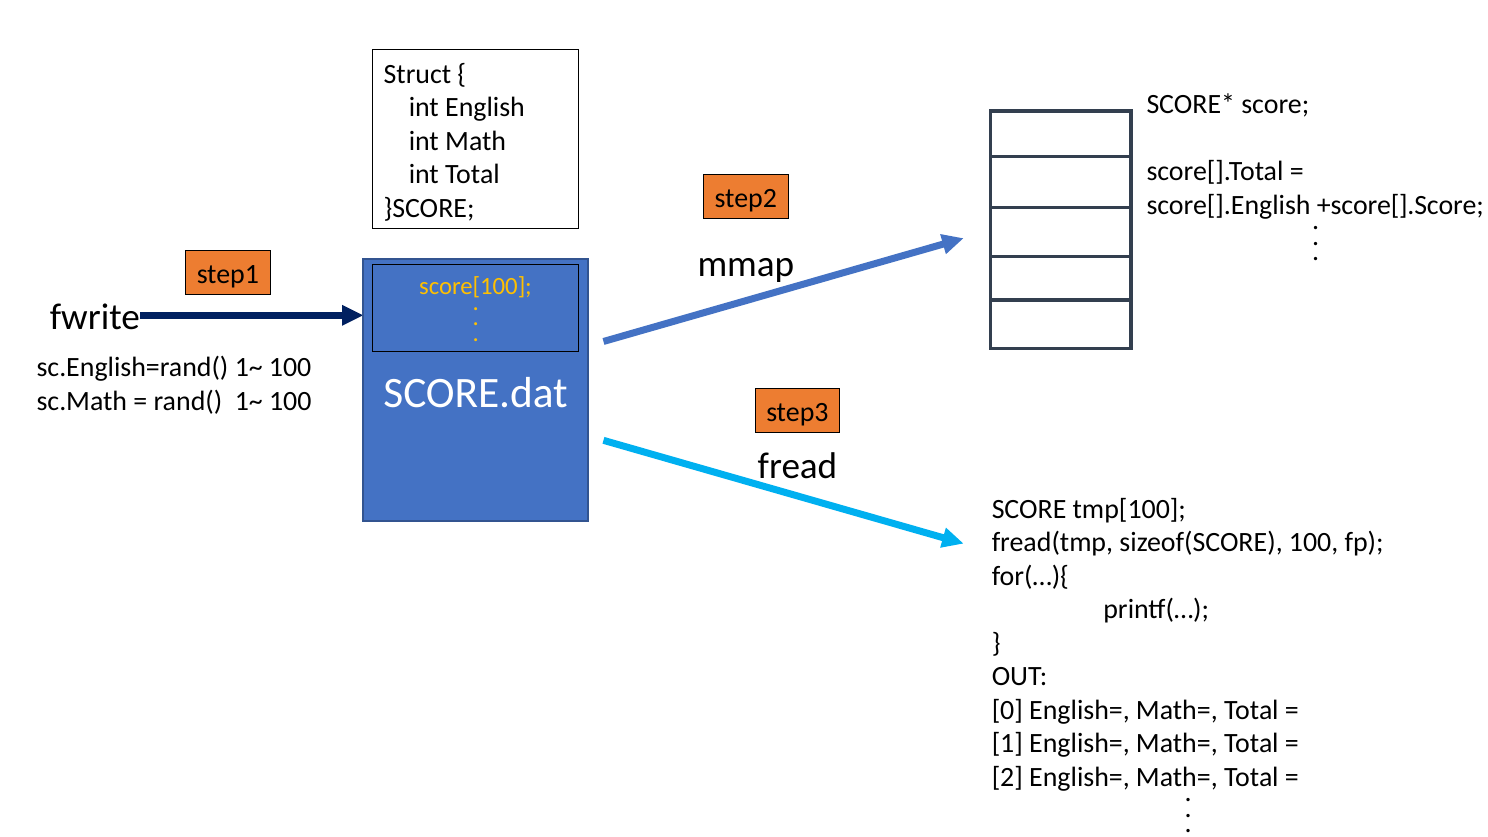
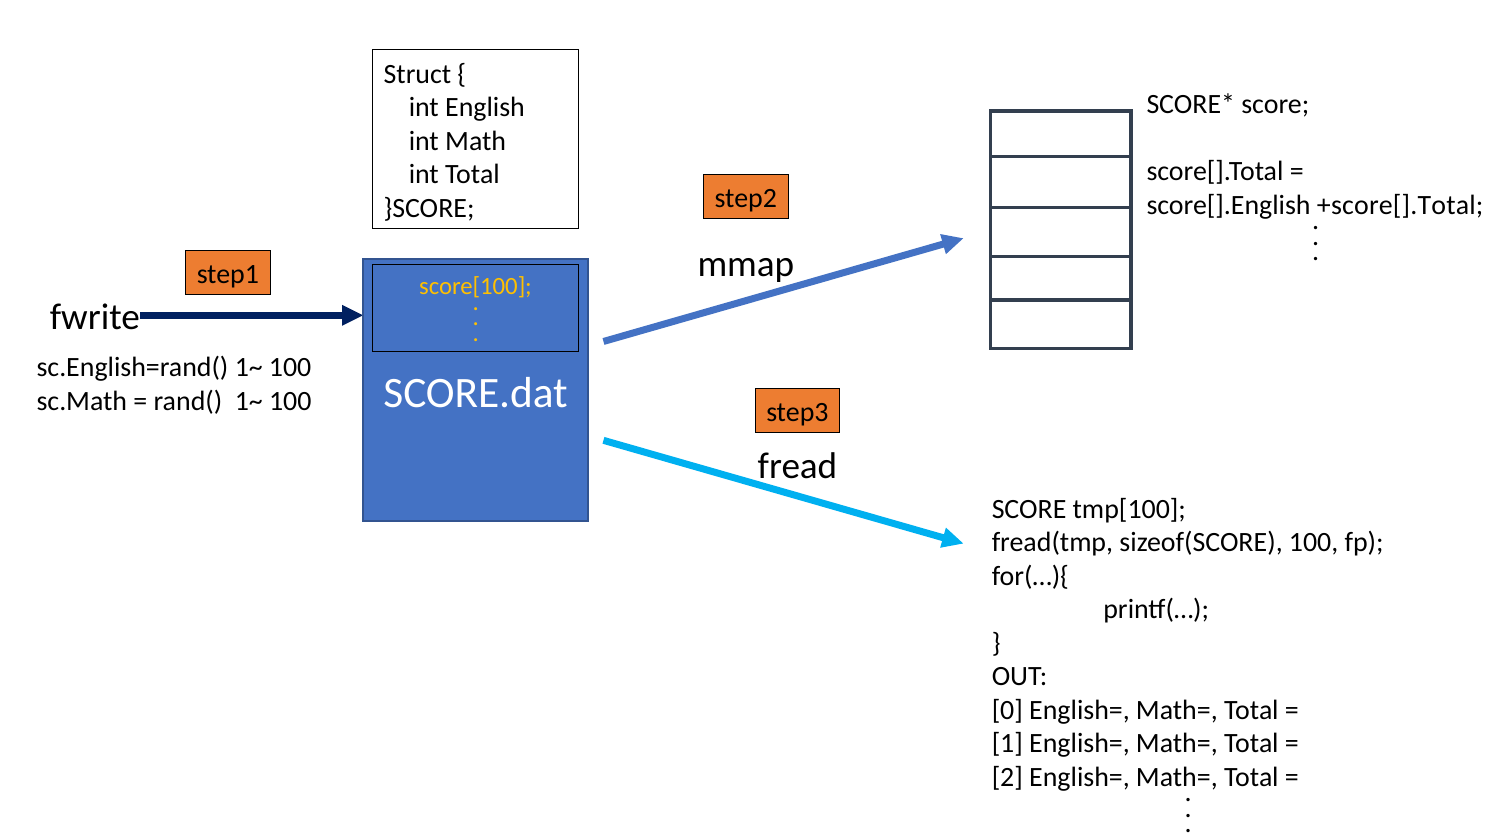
+score[].Score: +score[].Score -> +score[].Total (1400, 205)
